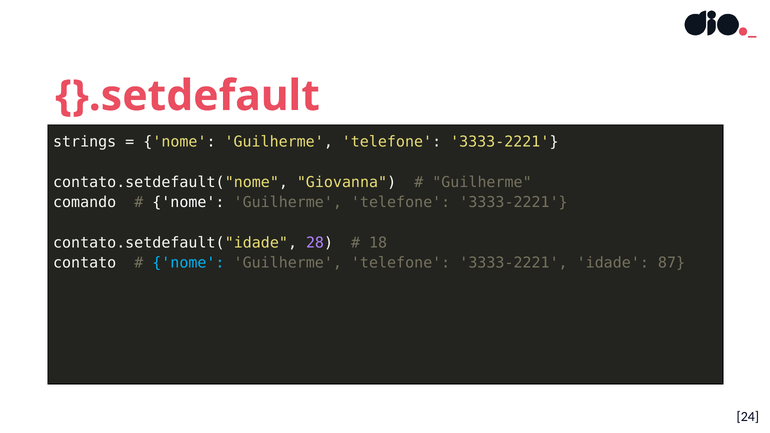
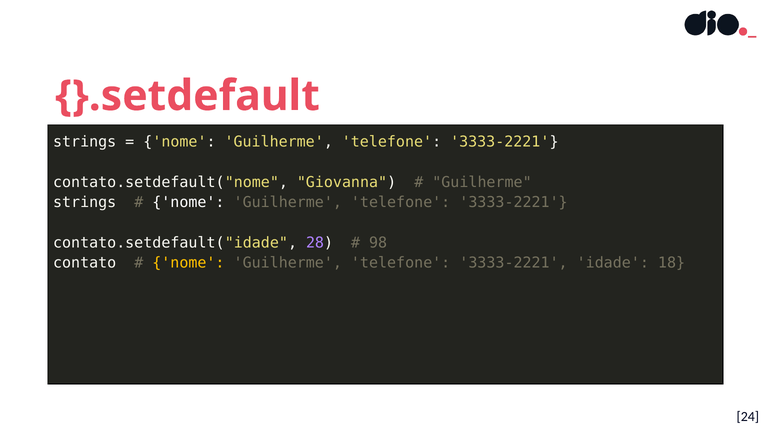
comando: comando -> strings (85, 202)
18: 18 -> 98 (378, 243)
nome colour: light blue -> yellow (188, 263)
87: 87 -> 18 (672, 263)
